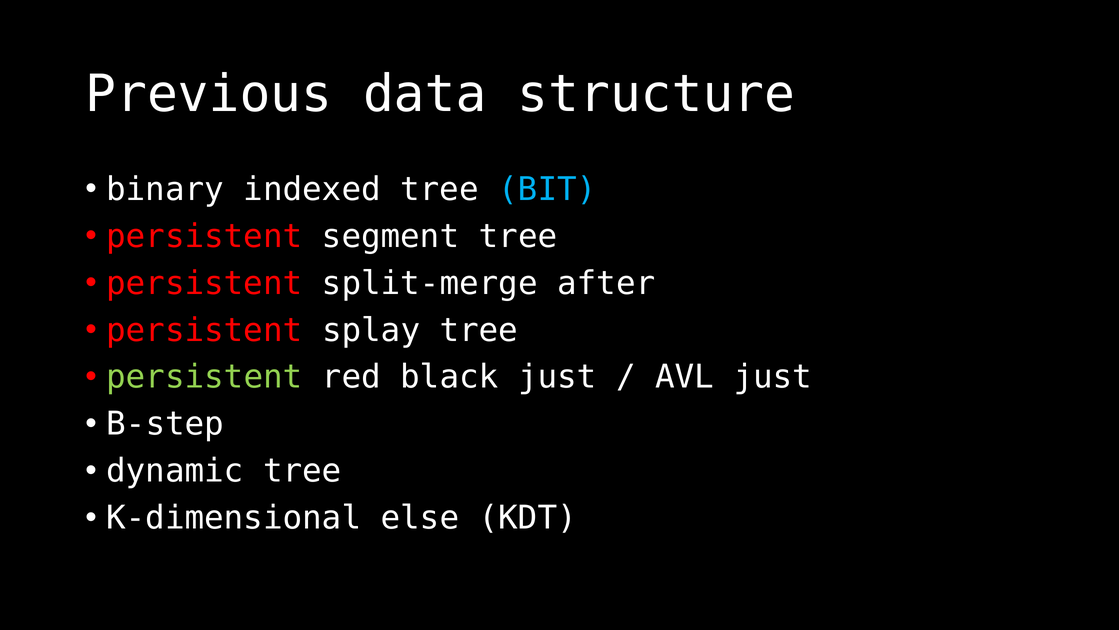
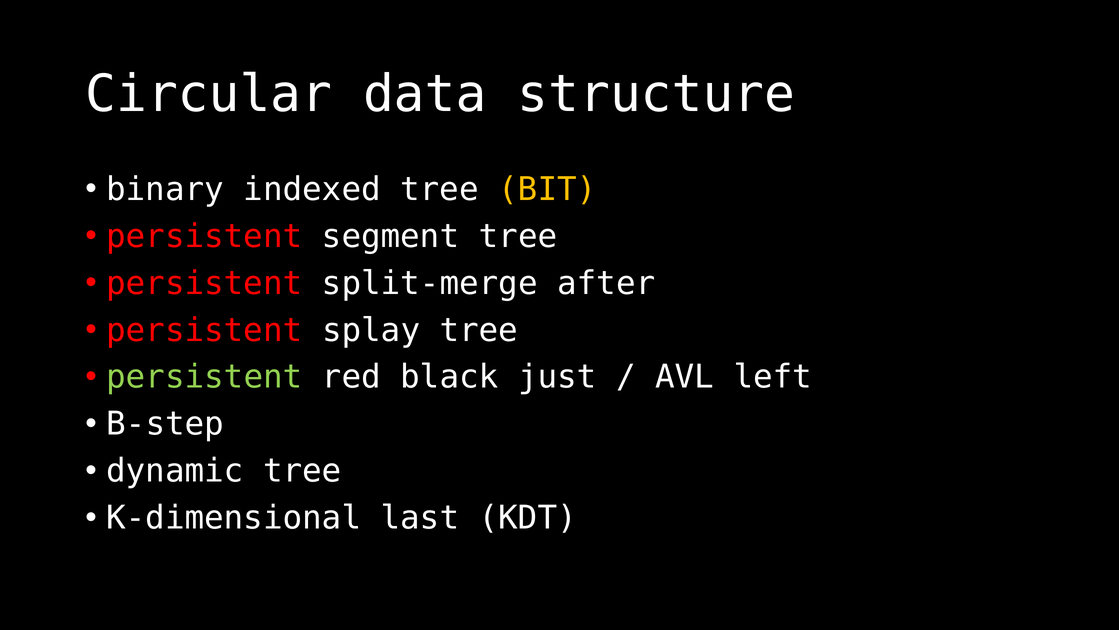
Previous: Previous -> Circular (209, 94)
BIT colour: light blue -> yellow (547, 189)
AVL just: just -> left (773, 377)
else: else -> last (420, 518)
